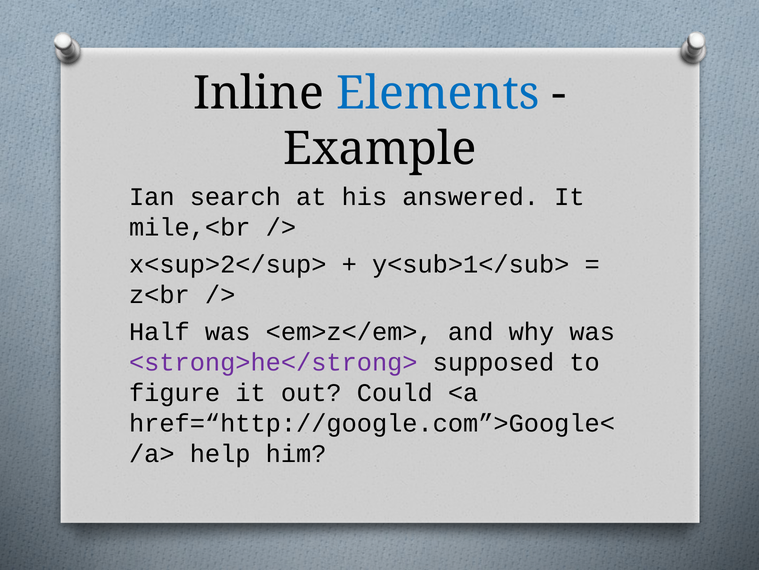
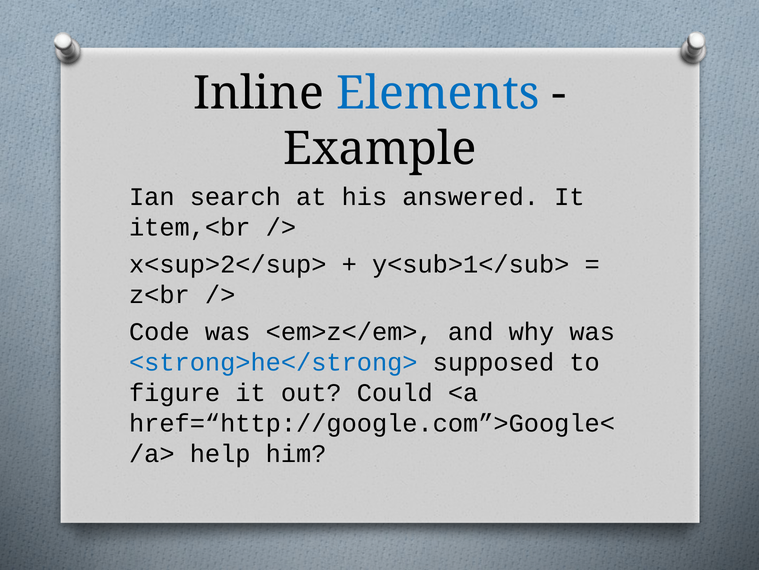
mile,<br: mile,<br -> item,<br (190, 227)
Half: Half -> Code (159, 332)
<strong>he</strong> colour: purple -> blue (273, 362)
